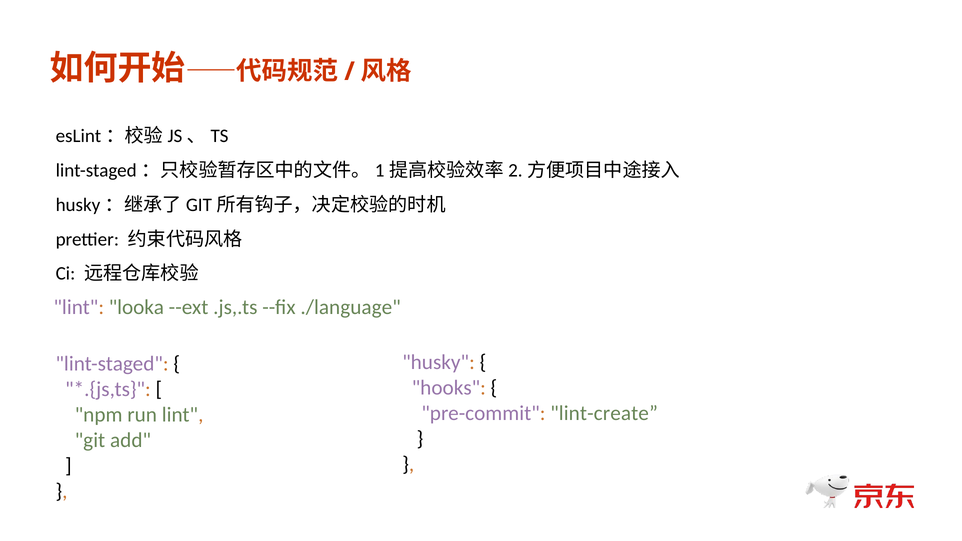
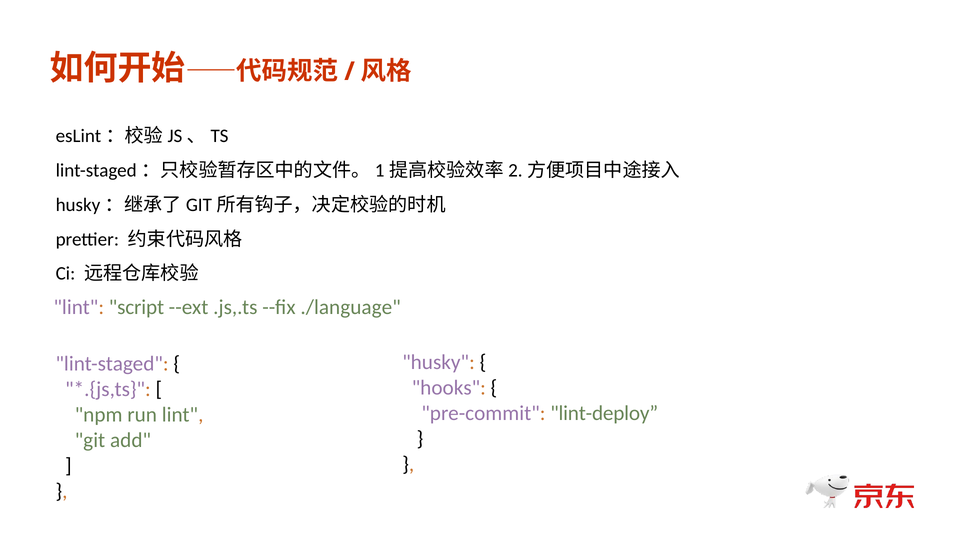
looka: looka -> script (136, 307)
lint-create: lint-create -> lint-deploy (604, 413)
